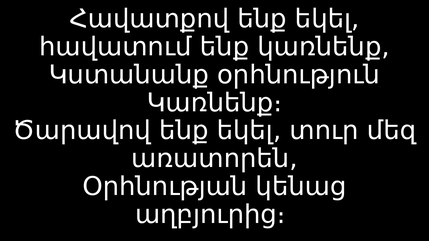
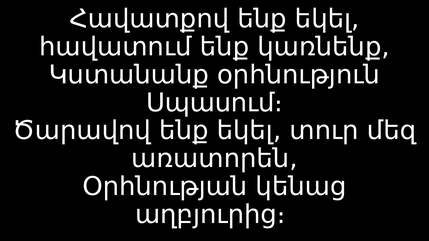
Կառնենք։: Կառնենք։ -> Սպասում։ (215, 103)
